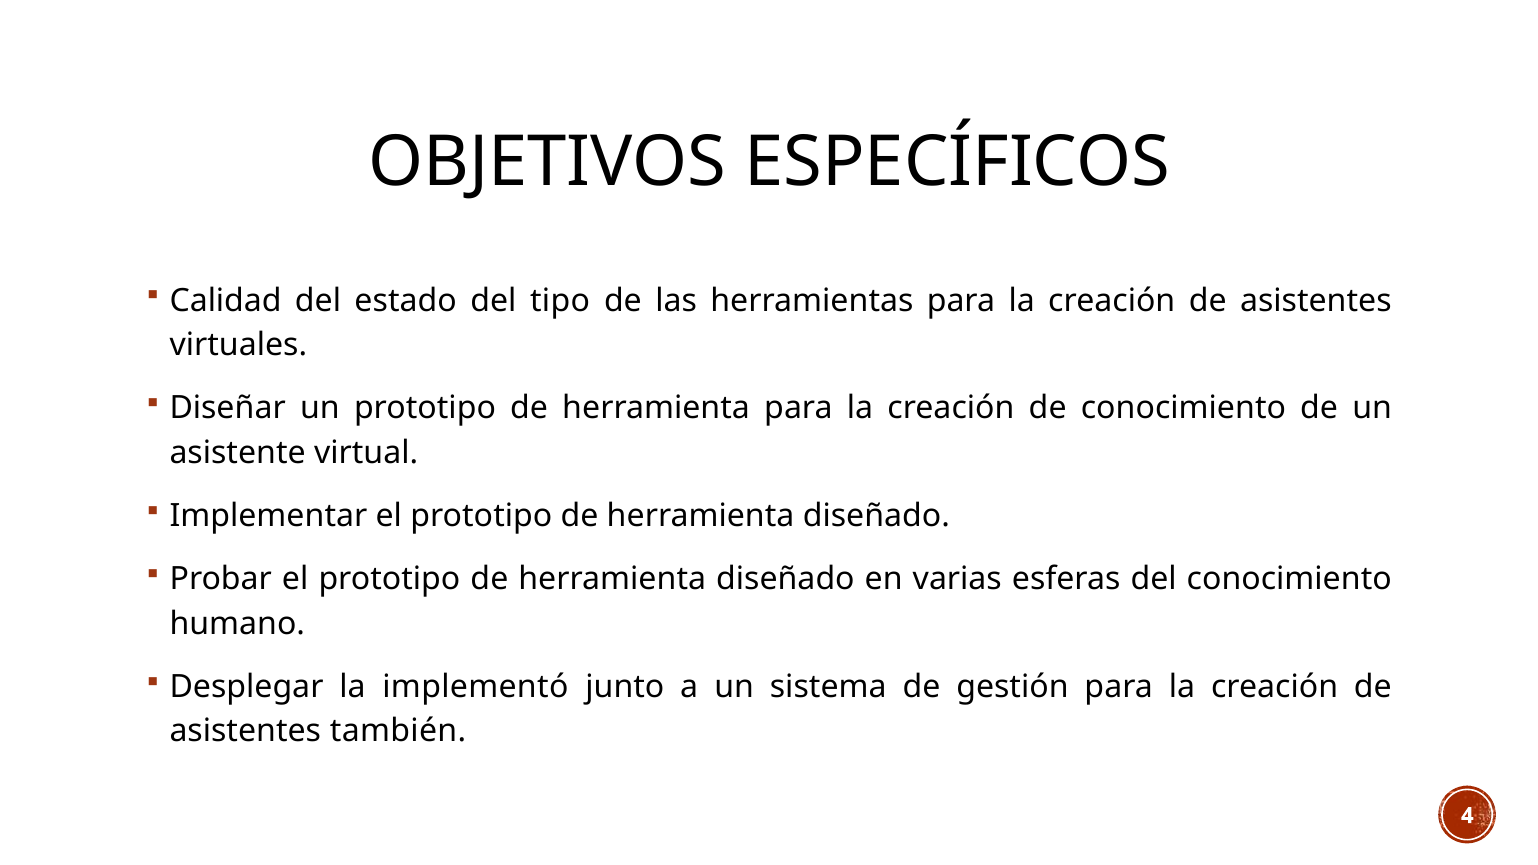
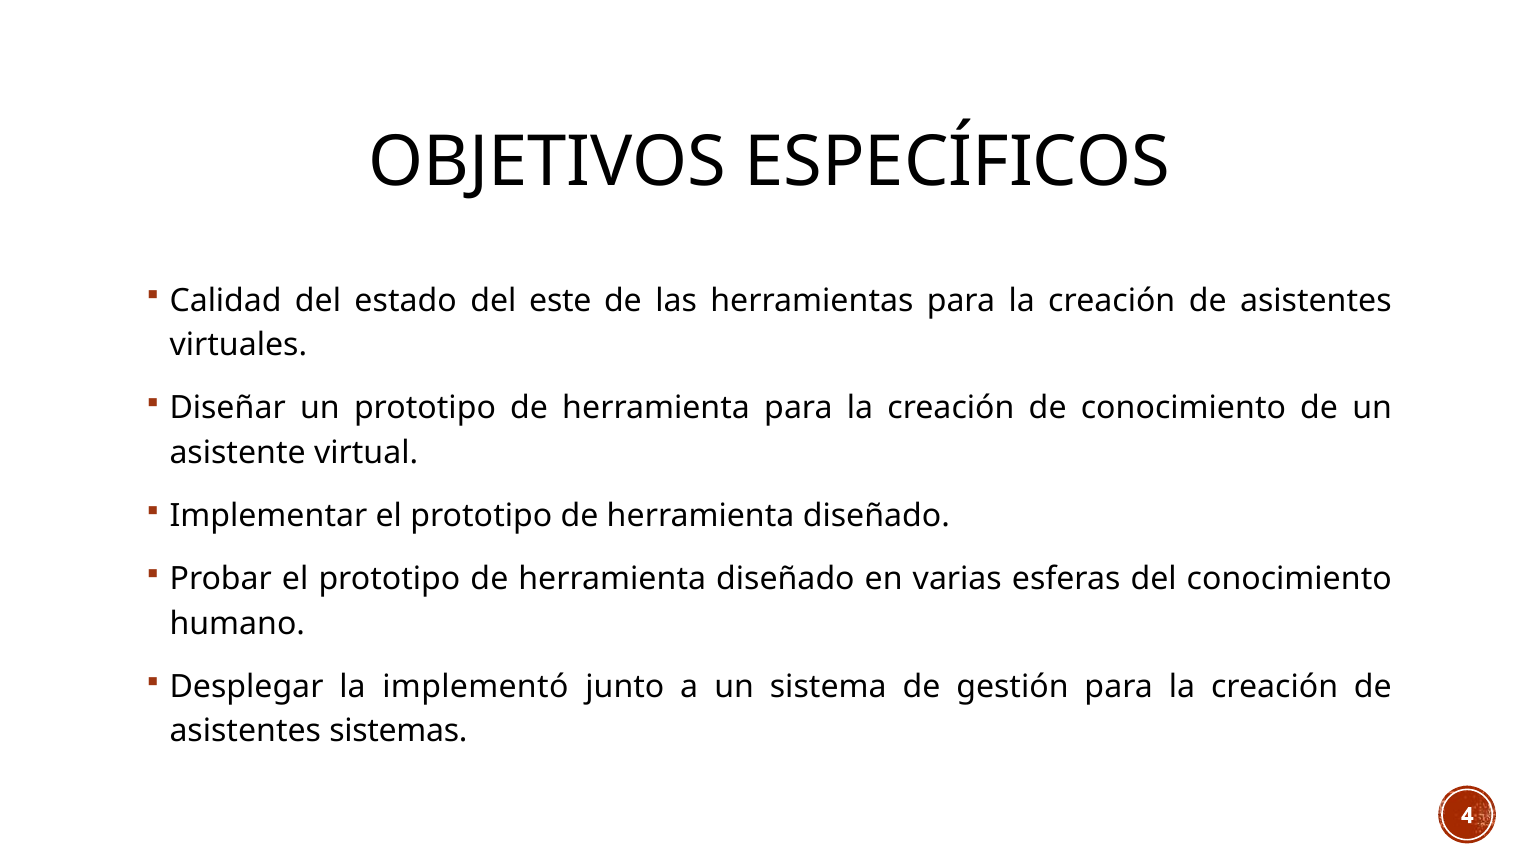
tipo: tipo -> este (560, 301)
también: también -> sistemas (398, 731)
